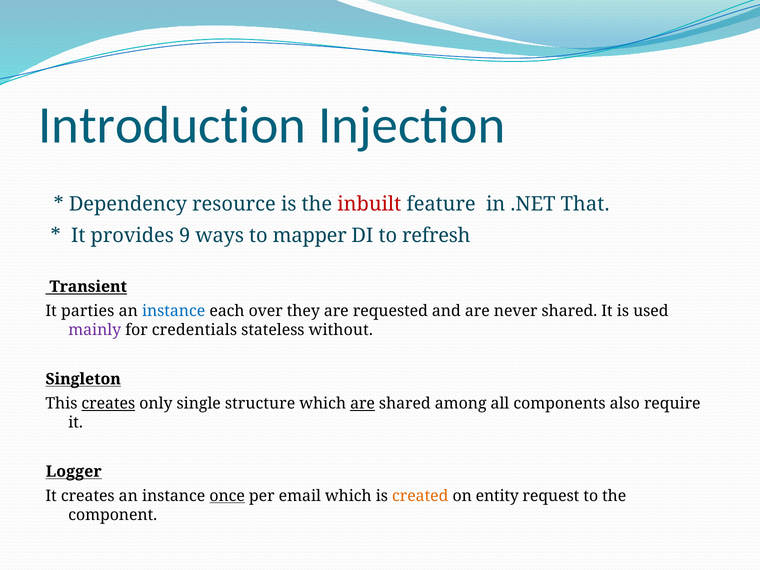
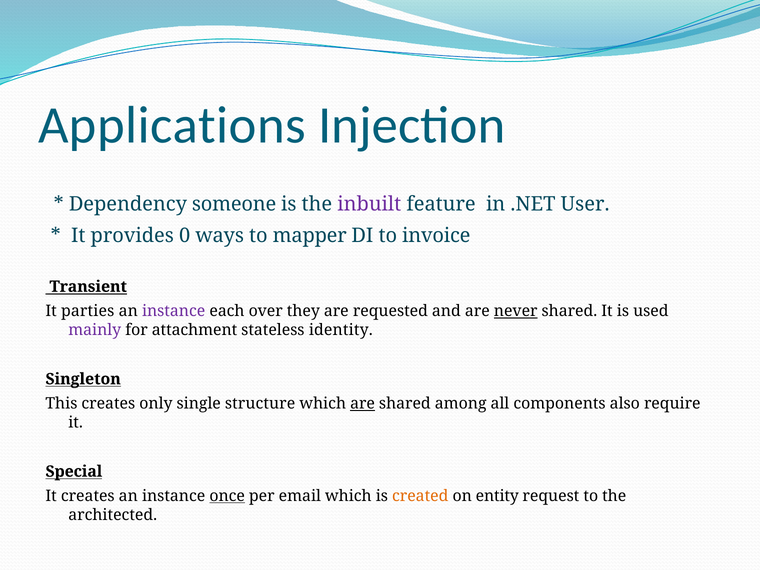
Introduction: Introduction -> Applications (172, 126)
resource: resource -> someone (234, 204)
inbuilt colour: red -> purple (369, 204)
That: That -> User (585, 204)
9: 9 -> 0 (185, 235)
refresh: refresh -> invoice (436, 235)
instance colour: blue -> purple (174, 311)
never underline: none -> present (516, 311)
credentials: credentials -> attachment (195, 330)
without: without -> identity (341, 330)
creates underline: present -> none (108, 404)
Logger: Logger -> Special (74, 471)
component: component -> architected (113, 515)
